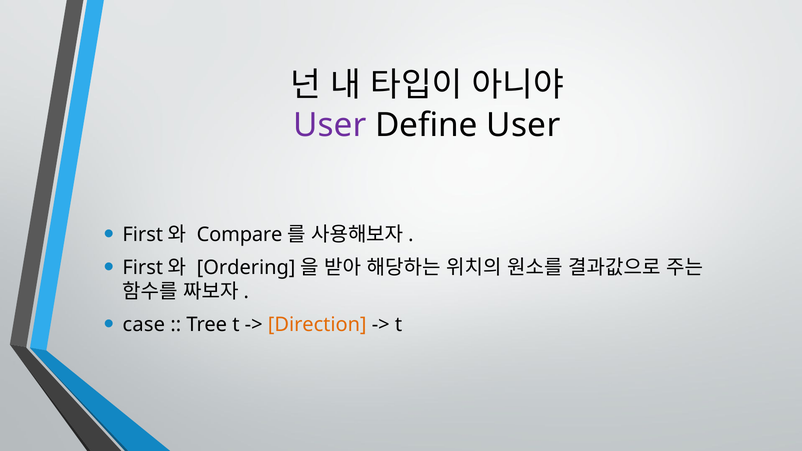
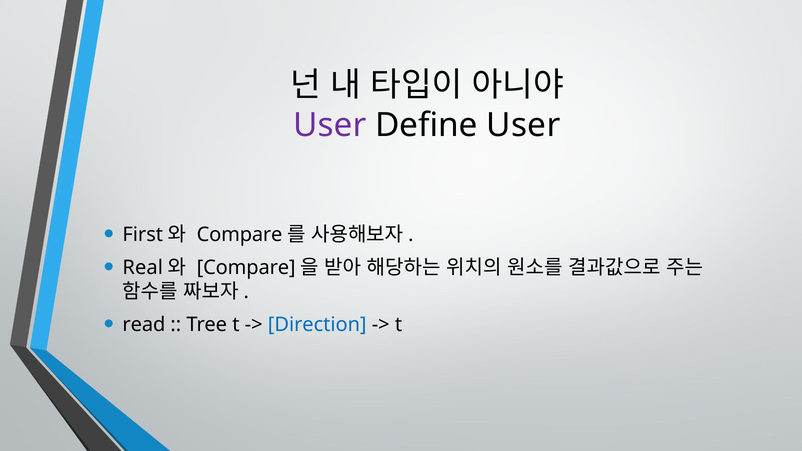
First: First -> Real (143, 268)
Ordering: Ordering -> Compare (246, 268)
case: case -> read (144, 325)
Direction colour: orange -> blue (317, 325)
